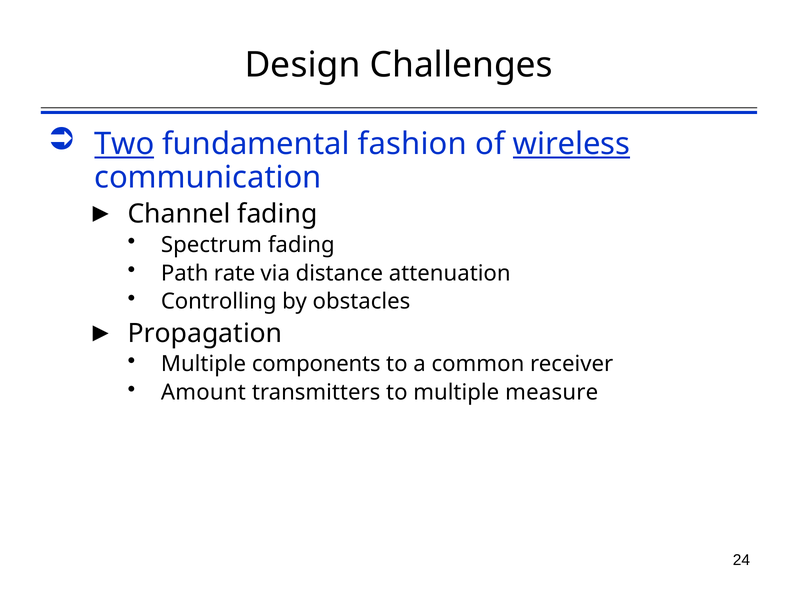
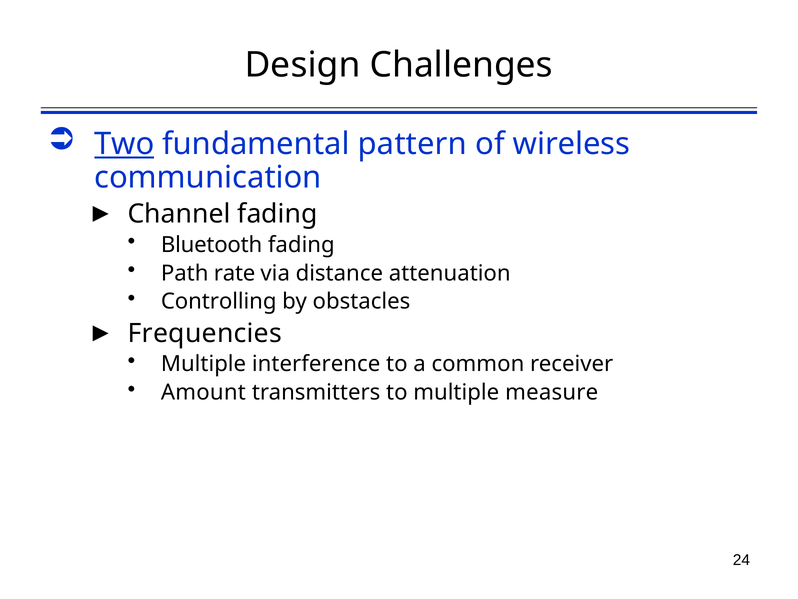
fashion: fashion -> pattern (412, 144)
wireless underline: present -> none (571, 144)
Spectrum: Spectrum -> Bluetooth (212, 245)
Propagation: Propagation -> Frequencies (205, 333)
components: components -> interference (316, 364)
